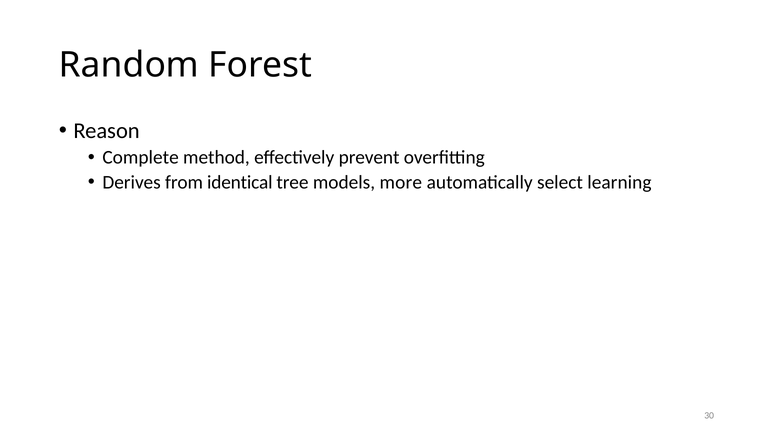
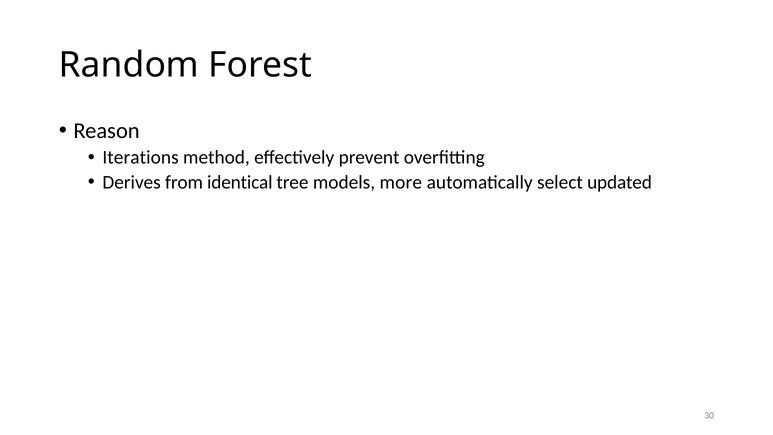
Complete: Complete -> Iterations (141, 157)
learning: learning -> updated (620, 182)
